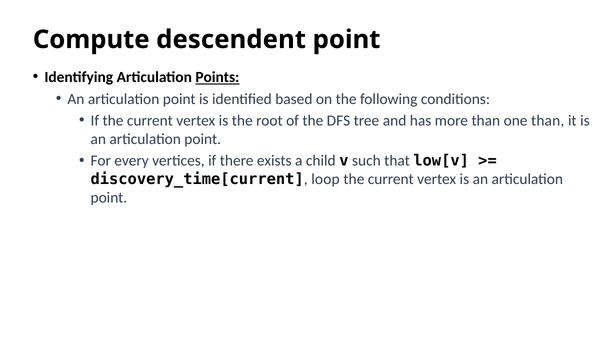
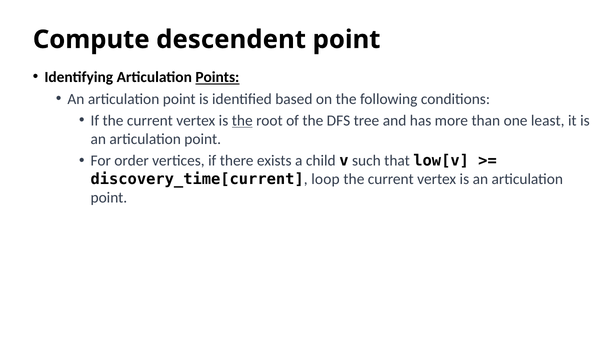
the underline: none -> present (242, 120)
one than: than -> least (548, 120)
every: every -> order (132, 161)
